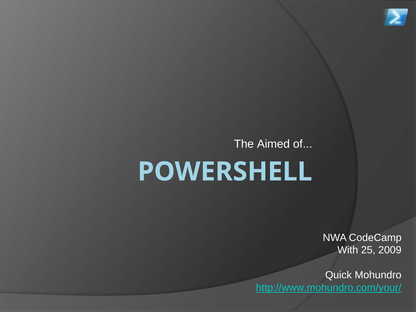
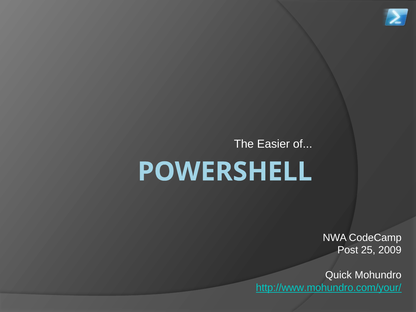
Aimed: Aimed -> Easier (273, 144)
With: With -> Post (348, 250)
